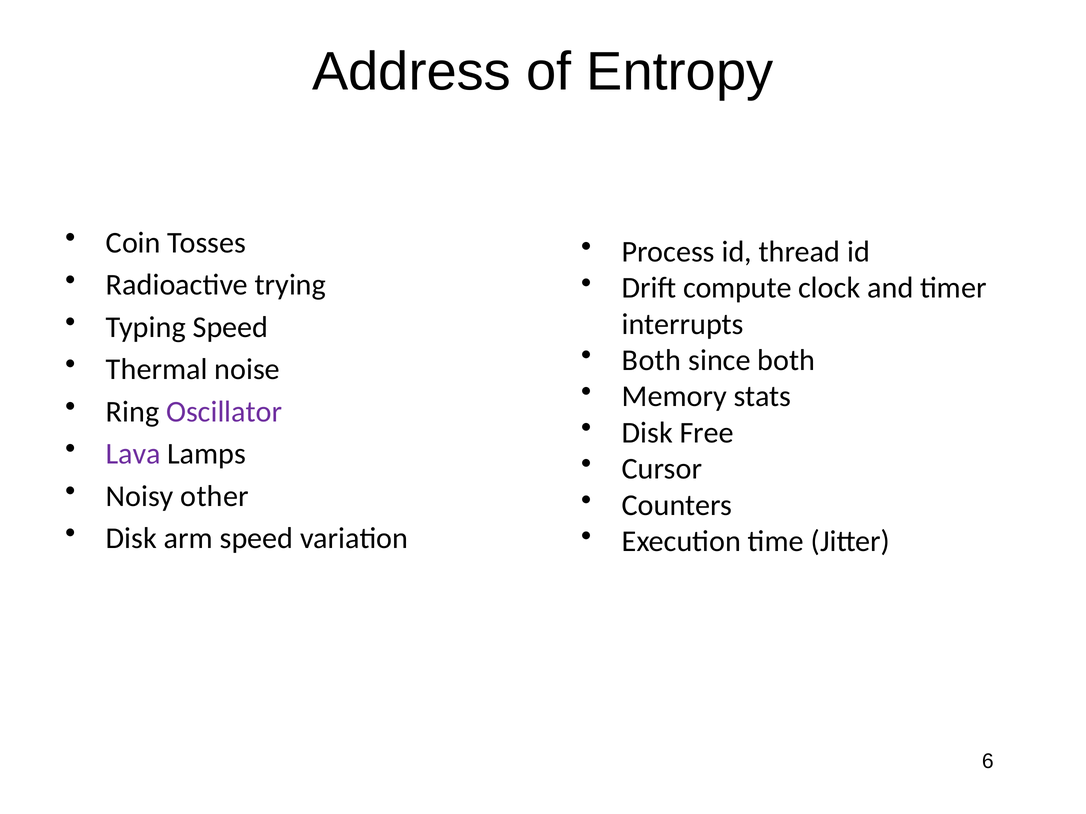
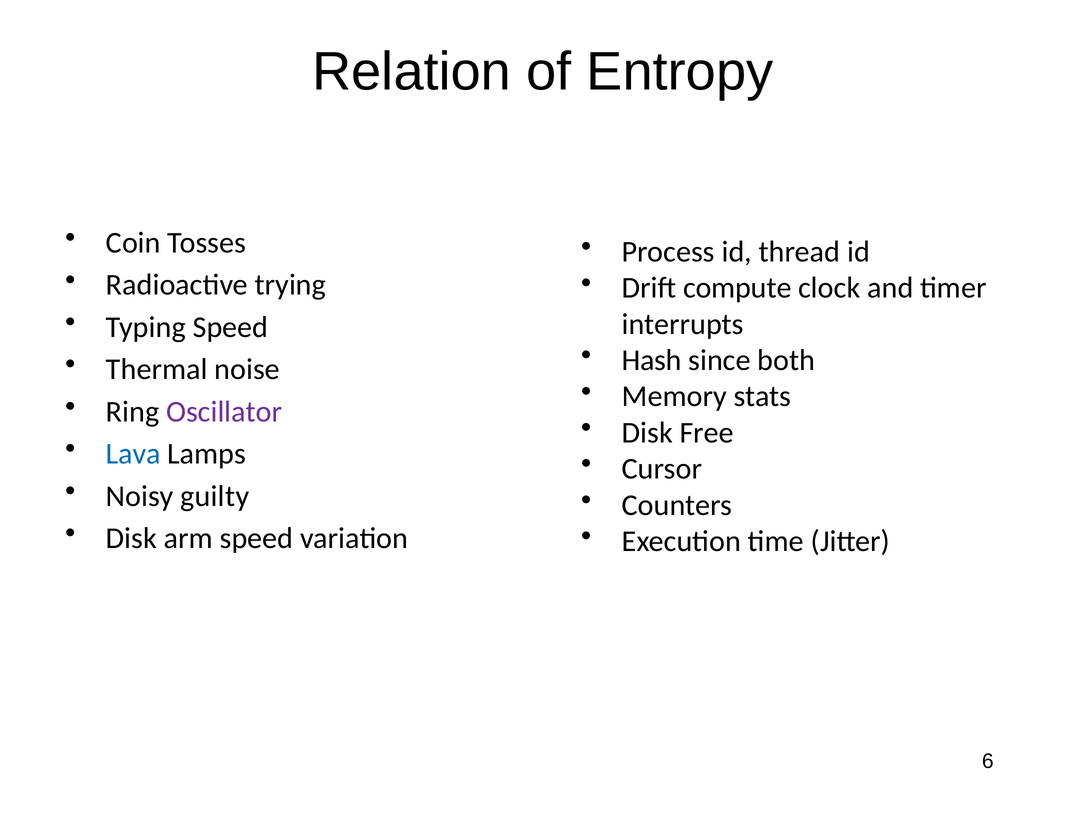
Address: Address -> Relation (412, 72)
Both: Both -> Hash (652, 361)
Lava colour: purple -> blue (133, 454)
other: other -> guilty (215, 496)
